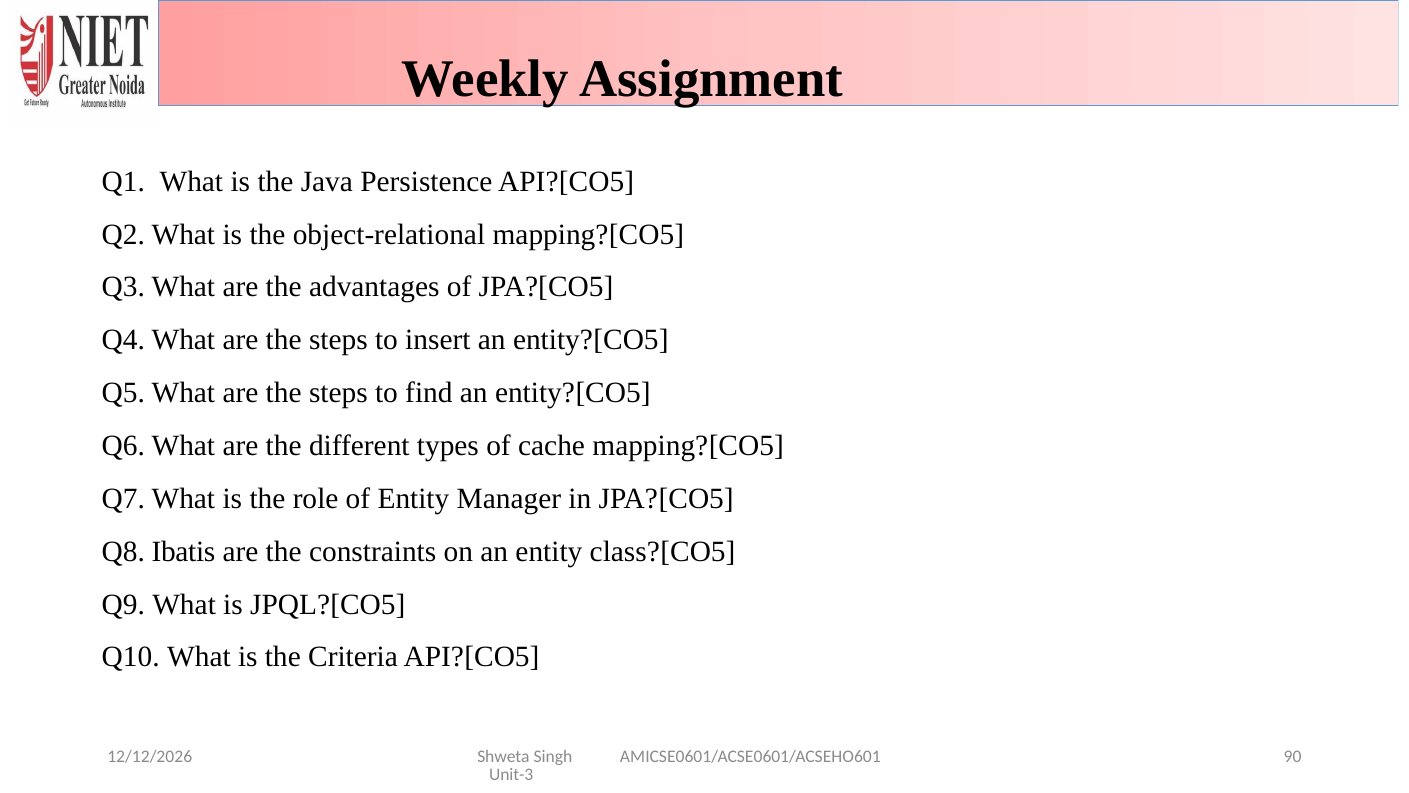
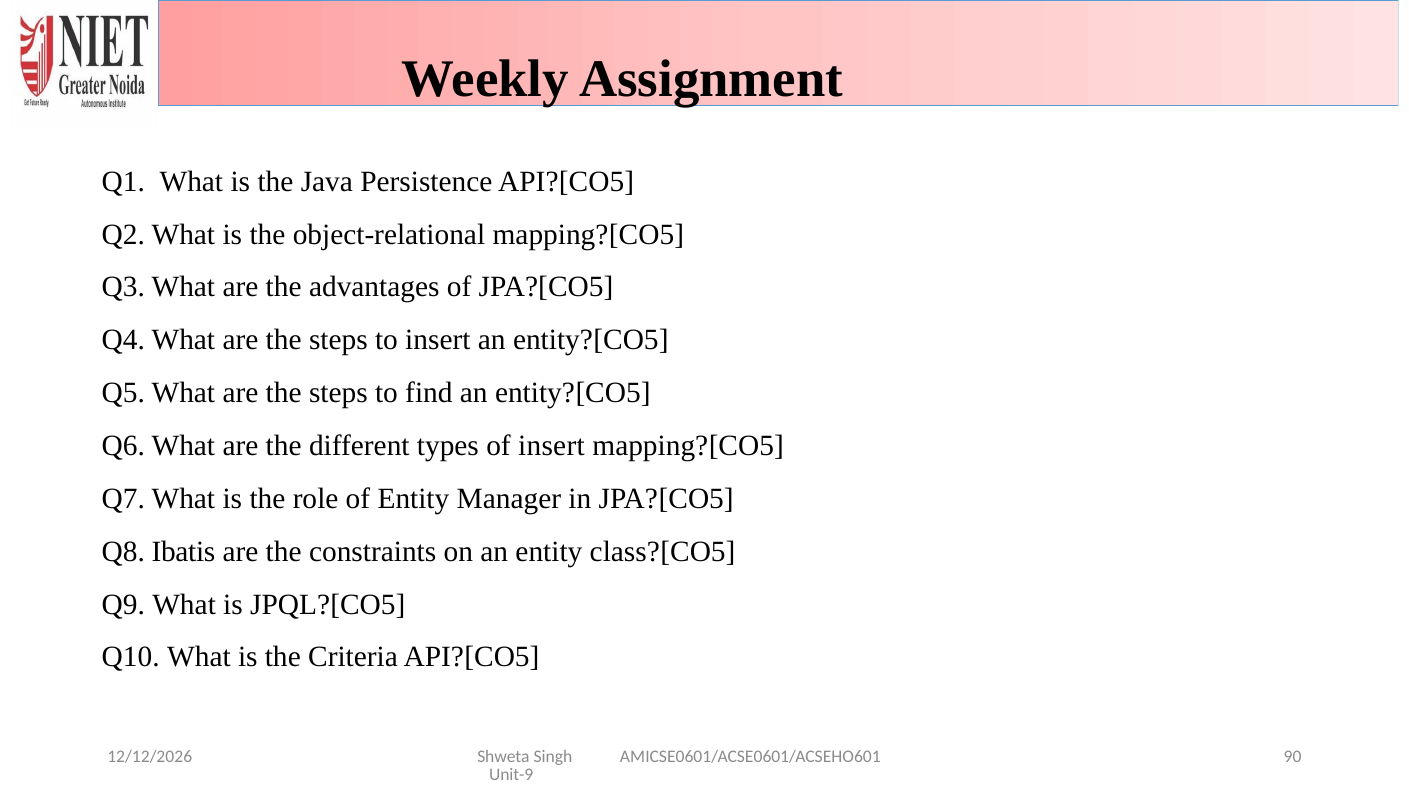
of cache: cache -> insert (551, 446)
Unit-3: Unit-3 -> Unit-9 (511, 774)
